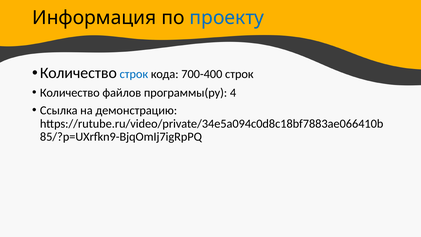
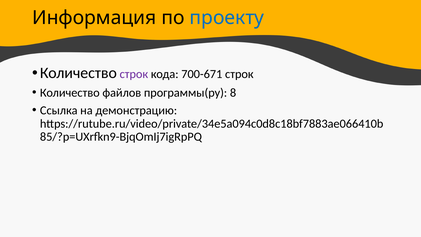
строк colour: blue -> purple (134, 74)
700-400: 700-400 -> 700-671 (202, 74)
4: 4 -> 8 (233, 93)
